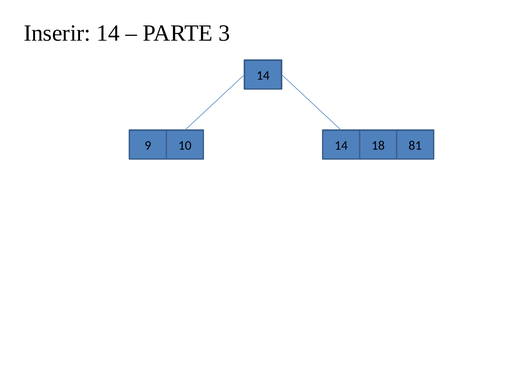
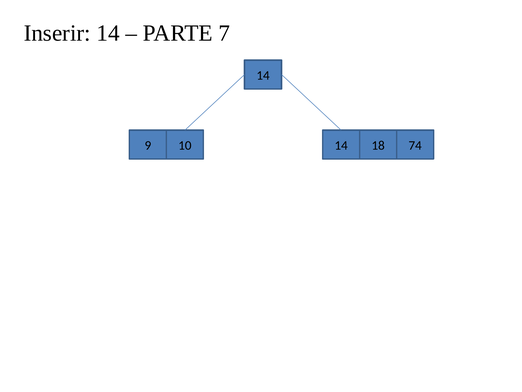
3: 3 -> 7 (224, 33)
81: 81 -> 74 (415, 145)
